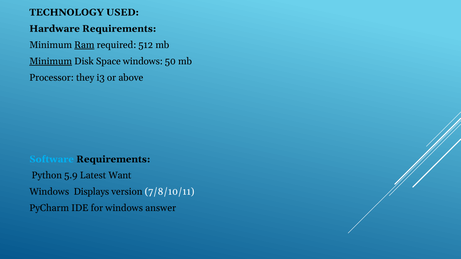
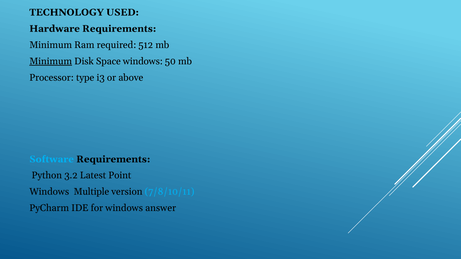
Ram underline: present -> none (84, 45)
they: they -> type (85, 78)
5.9: 5.9 -> 3.2 (71, 176)
Want: Want -> Point (120, 176)
Displays: Displays -> Multiple (91, 192)
7/8/10/11 colour: white -> light blue (170, 192)
